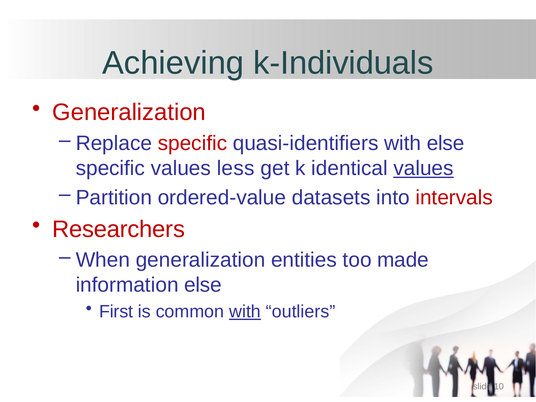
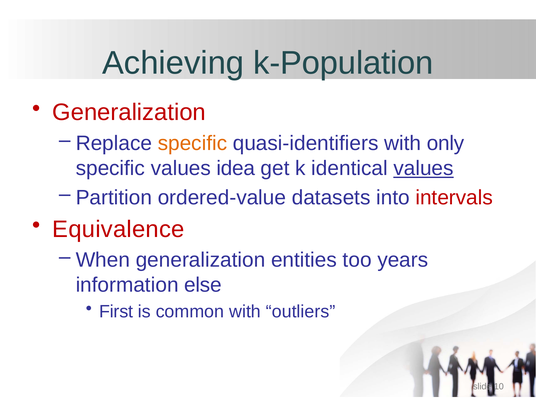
k-Individuals: k-Individuals -> k-Population (343, 63)
specific colour: red -> orange (192, 143)
with else: else -> only (446, 143)
less: less -> idea (236, 168)
Researchers: Researchers -> Equivalence (118, 229)
made: made -> years (403, 260)
with underline: present -> none (245, 312)
